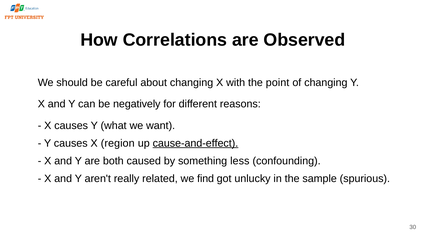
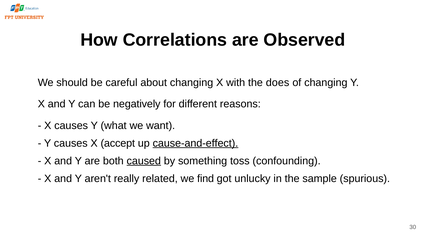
point: point -> does (278, 83)
region: region -> accept (118, 143)
caused underline: none -> present (144, 161)
less: less -> toss (240, 161)
